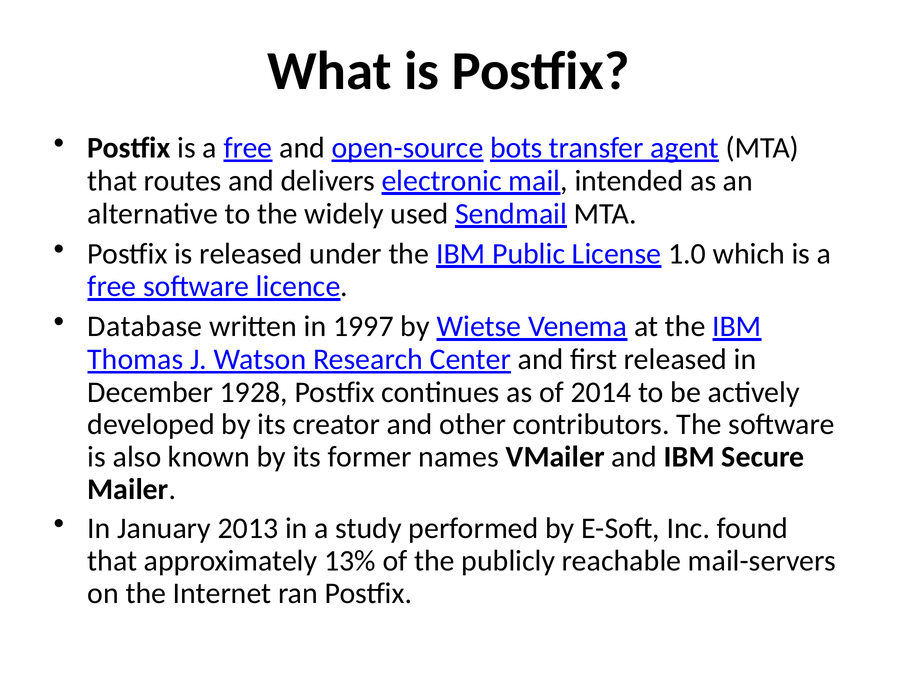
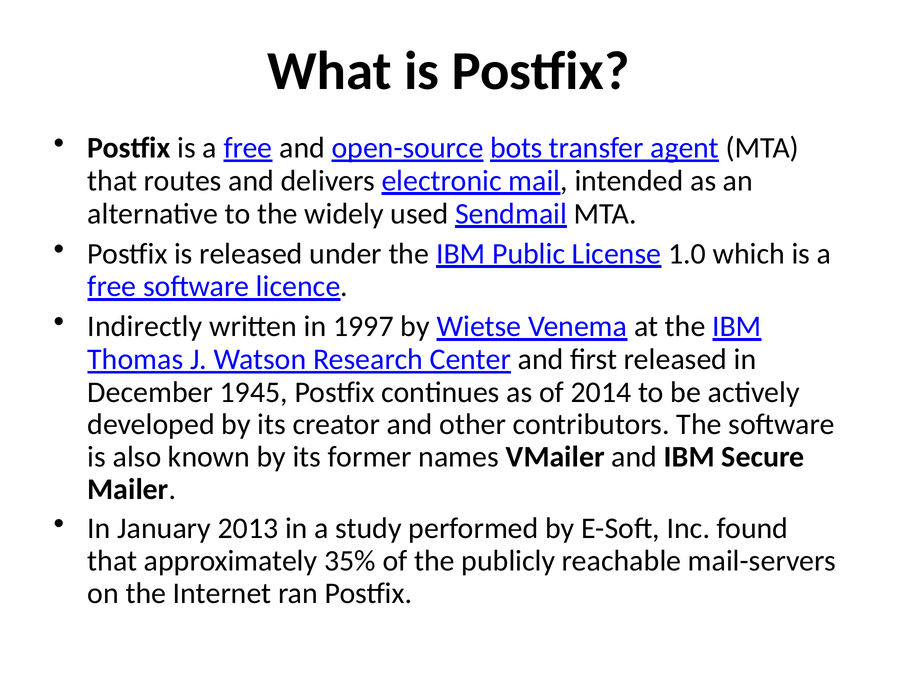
Database: Database -> Indirectly (145, 326)
1928: 1928 -> 1945 (254, 392)
13%: 13% -> 35% (350, 561)
